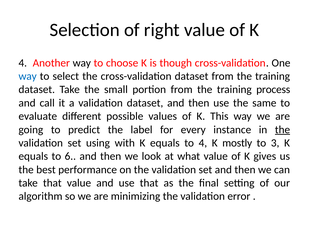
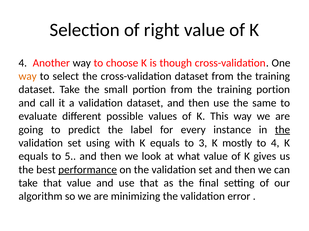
way colour: blue -> orange (28, 76)
training process: process -> portion (273, 90)
to 4: 4 -> 3 (203, 143)
to 3: 3 -> 4 (275, 143)
6: 6 -> 5 (70, 157)
performance underline: none -> present (88, 170)
